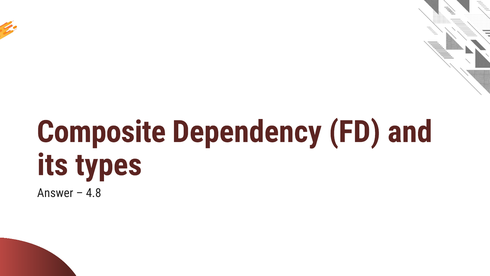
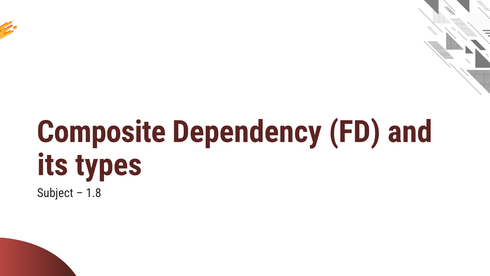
Answer: Answer -> Subject (55, 193)
4.8: 4.8 -> 1.8 (94, 193)
